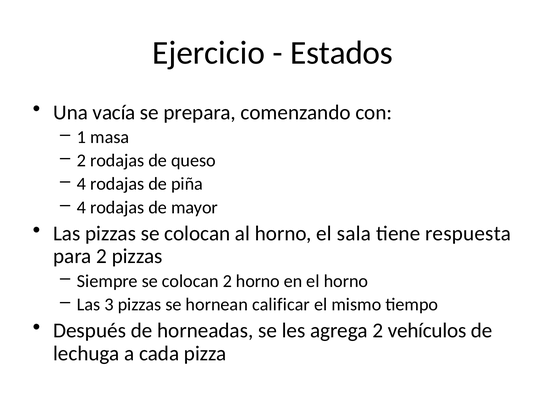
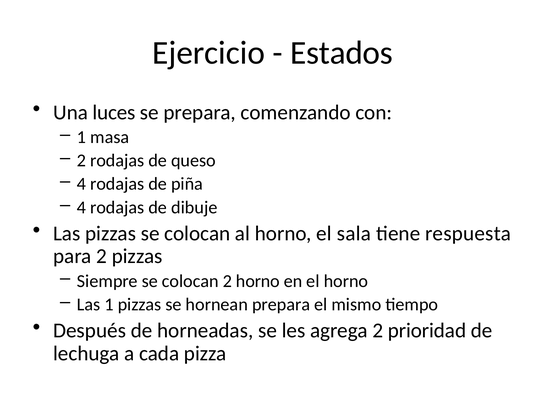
vacía: vacía -> luces (114, 112)
mayor: mayor -> dibuje (194, 207)
Las 3: 3 -> 1 (109, 304)
hornean calificar: calificar -> prepara (281, 304)
vehículos: vehículos -> prioridad (427, 330)
